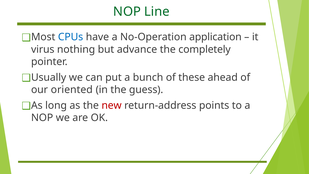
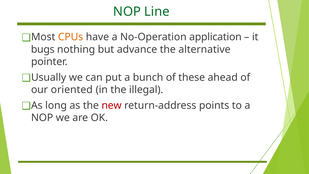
CPUs colour: blue -> orange (71, 37)
virus: virus -> bugs (43, 49)
completely: completely -> alternative (204, 49)
guess: guess -> illegal (146, 90)
